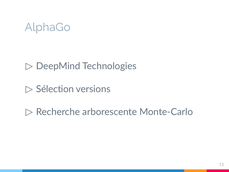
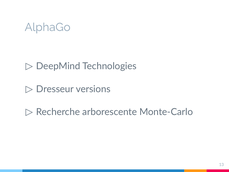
Sélection: Sélection -> Dresseur (55, 89)
